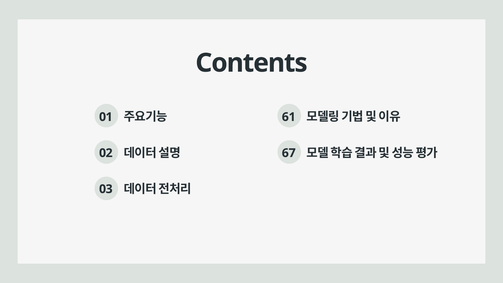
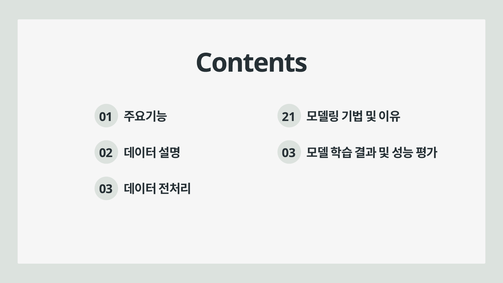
61: 61 -> 21 (289, 117)
67: 67 -> 03 (289, 153)
